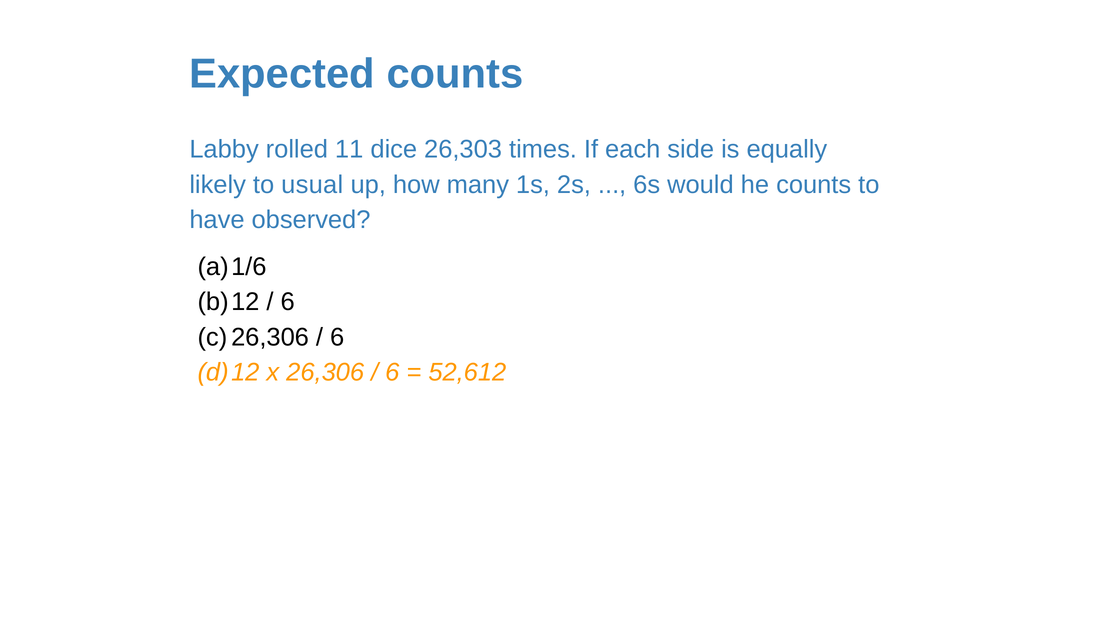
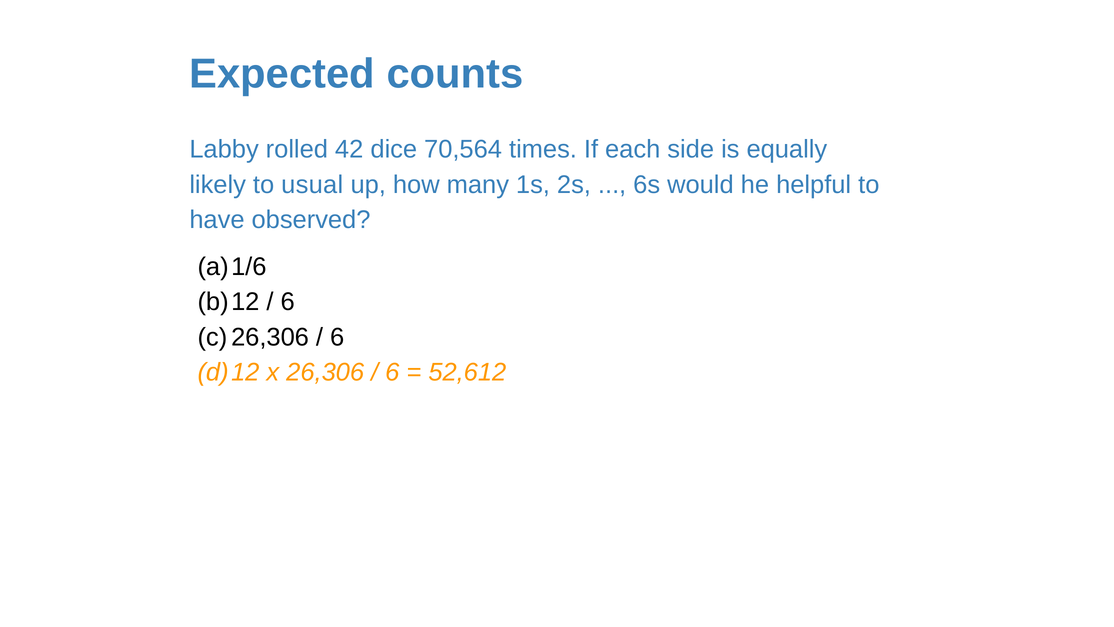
11: 11 -> 42 (349, 149)
26,303: 26,303 -> 70,564 (463, 149)
he counts: counts -> helpful (814, 185)
